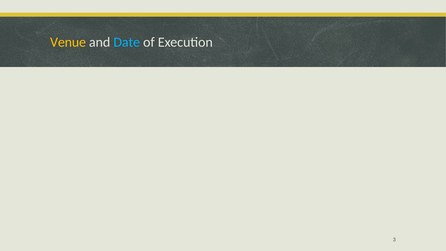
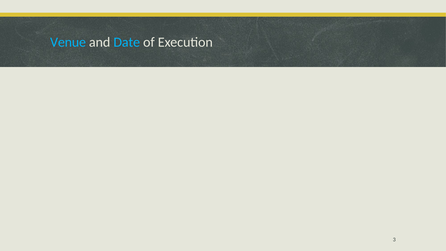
Venue colour: yellow -> light blue (68, 42)
